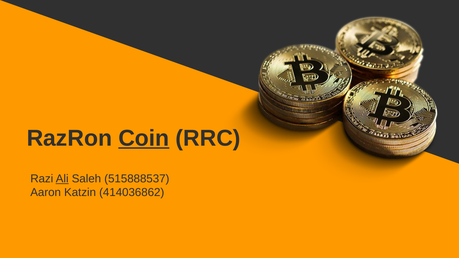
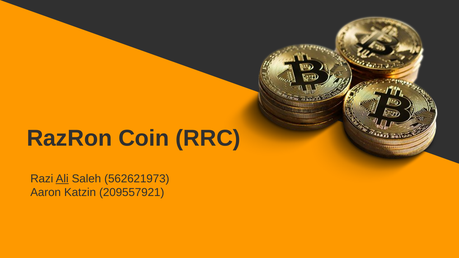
Coin underline: present -> none (144, 138)
515888537: 515888537 -> 562621973 (137, 179)
414036862: 414036862 -> 209557921 (132, 193)
